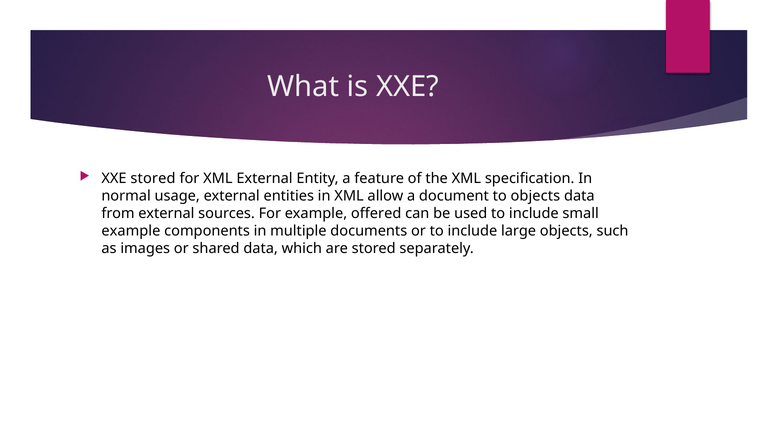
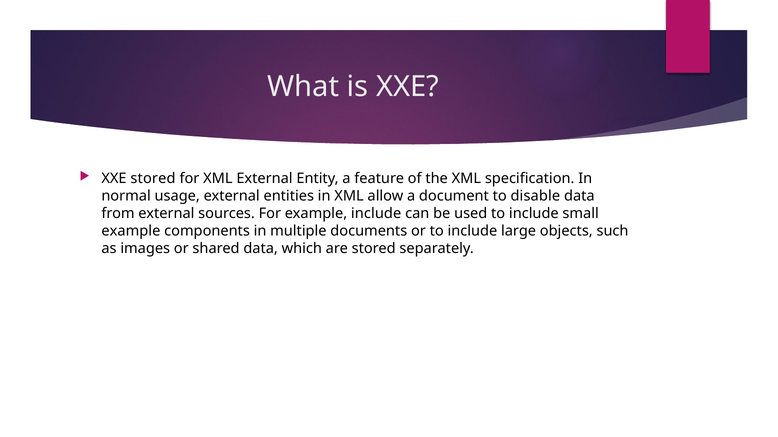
to objects: objects -> disable (535, 196)
example offered: offered -> include (376, 214)
